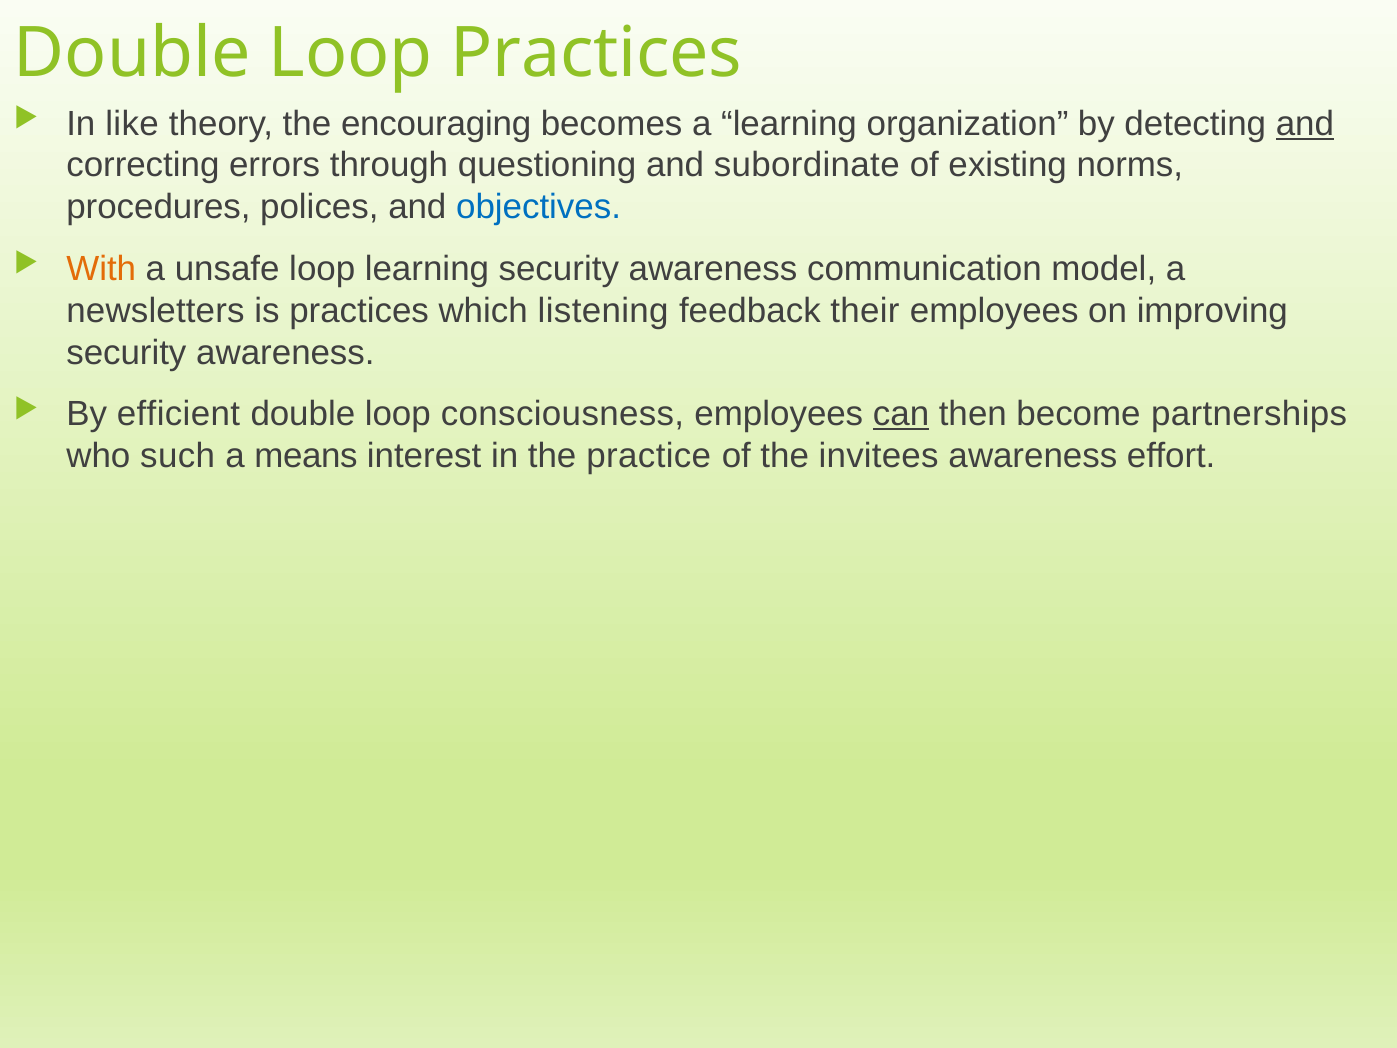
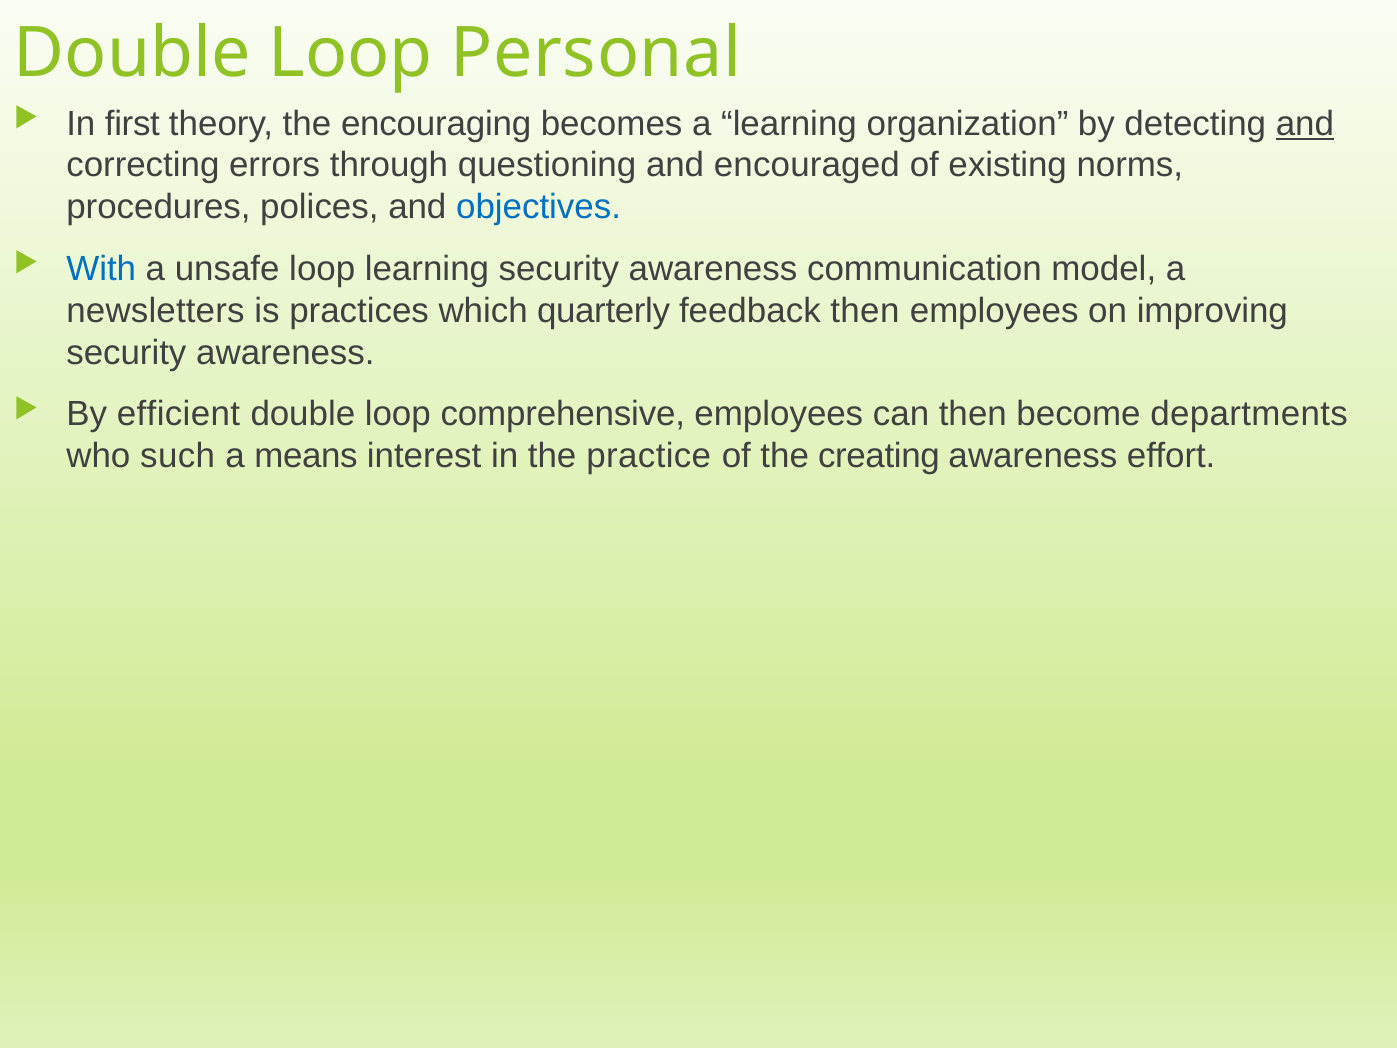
Loop Practices: Practices -> Personal (596, 54)
like: like -> first (132, 124)
subordinate: subordinate -> encouraged (807, 165)
With colour: orange -> blue (101, 269)
listening: listening -> quarterly (604, 311)
feedback their: their -> then (865, 311)
consciousness: consciousness -> comprehensive (563, 414)
can underline: present -> none (901, 414)
partnerships: partnerships -> departments (1249, 414)
invitees: invitees -> creating (879, 456)
